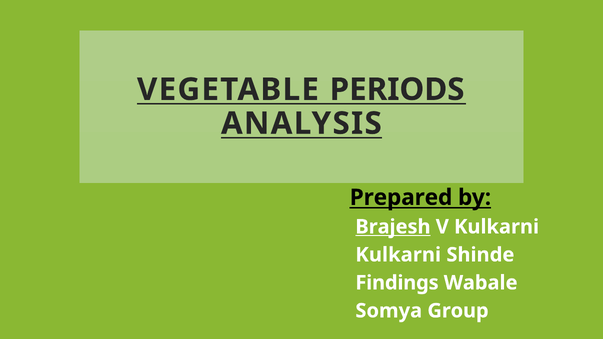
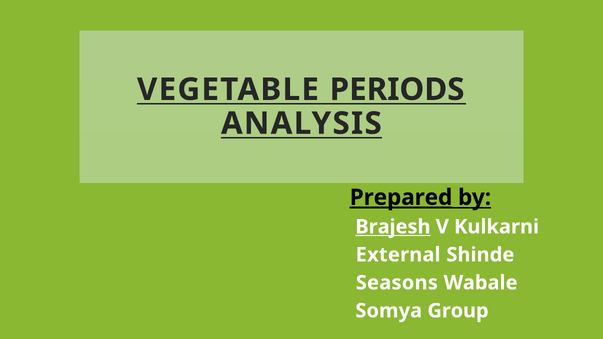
Prepared underline: none -> present (401, 198)
Kulkarni: Kulkarni -> External (398, 255)
Findings: Findings -> Seasons (397, 283)
